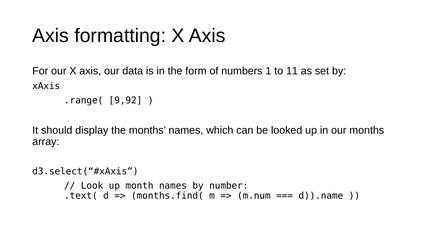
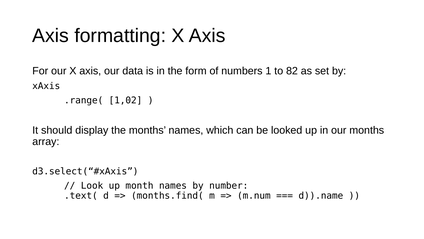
11: 11 -> 82 (292, 71)
9,92: 9,92 -> 1,02 (125, 100)
